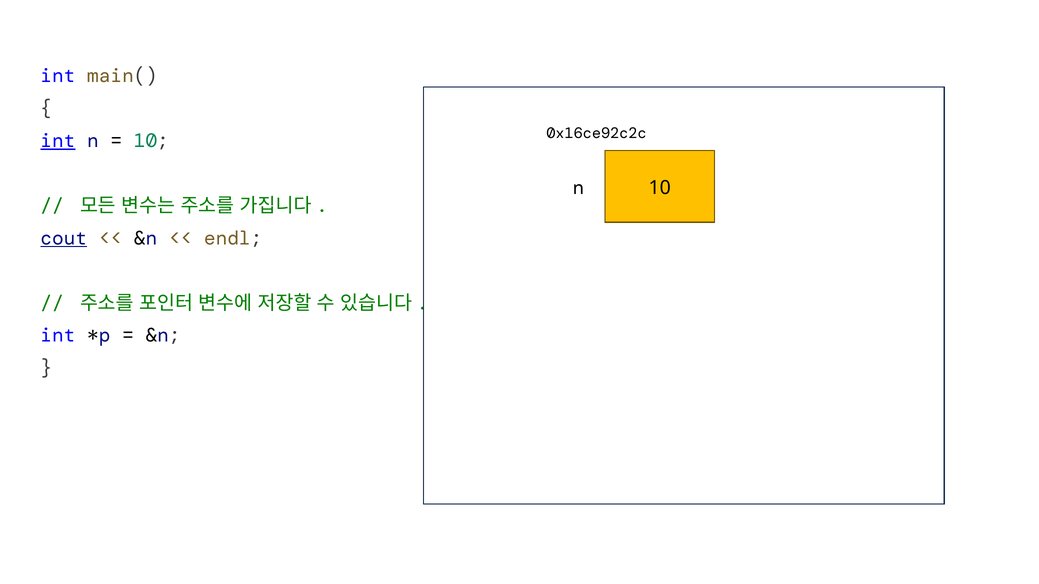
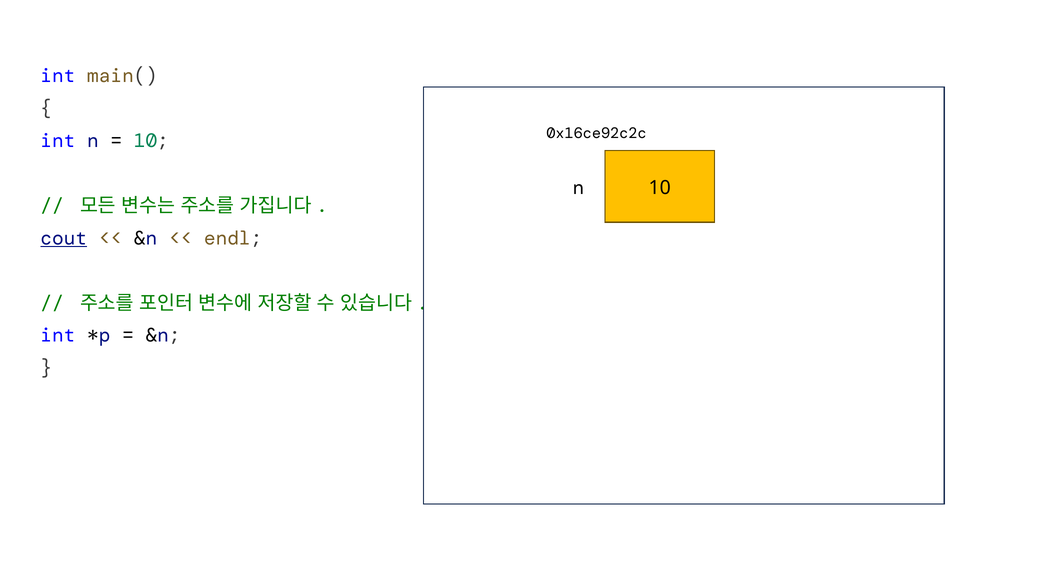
int underline: present -> none (58, 141)
